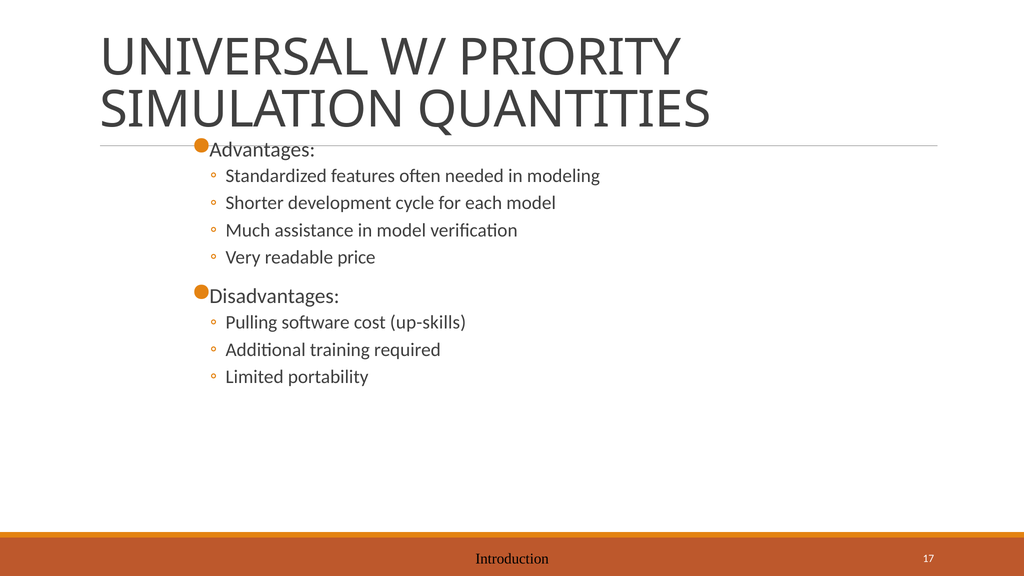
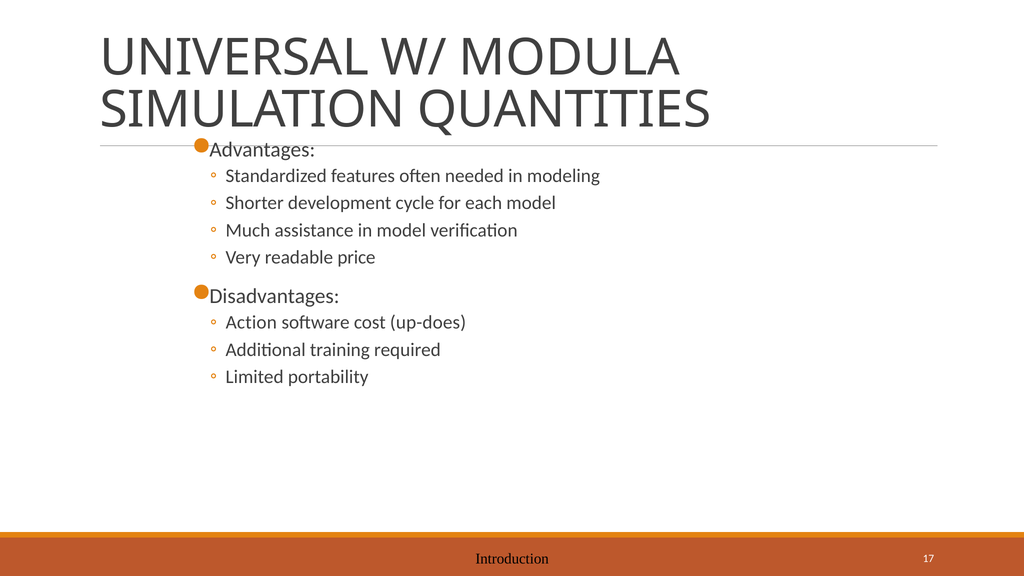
PRIORITY: PRIORITY -> MODULA (570, 58)
Pulling: Pulling -> Action (251, 323)
up-skills: up-skills -> up-does (428, 323)
